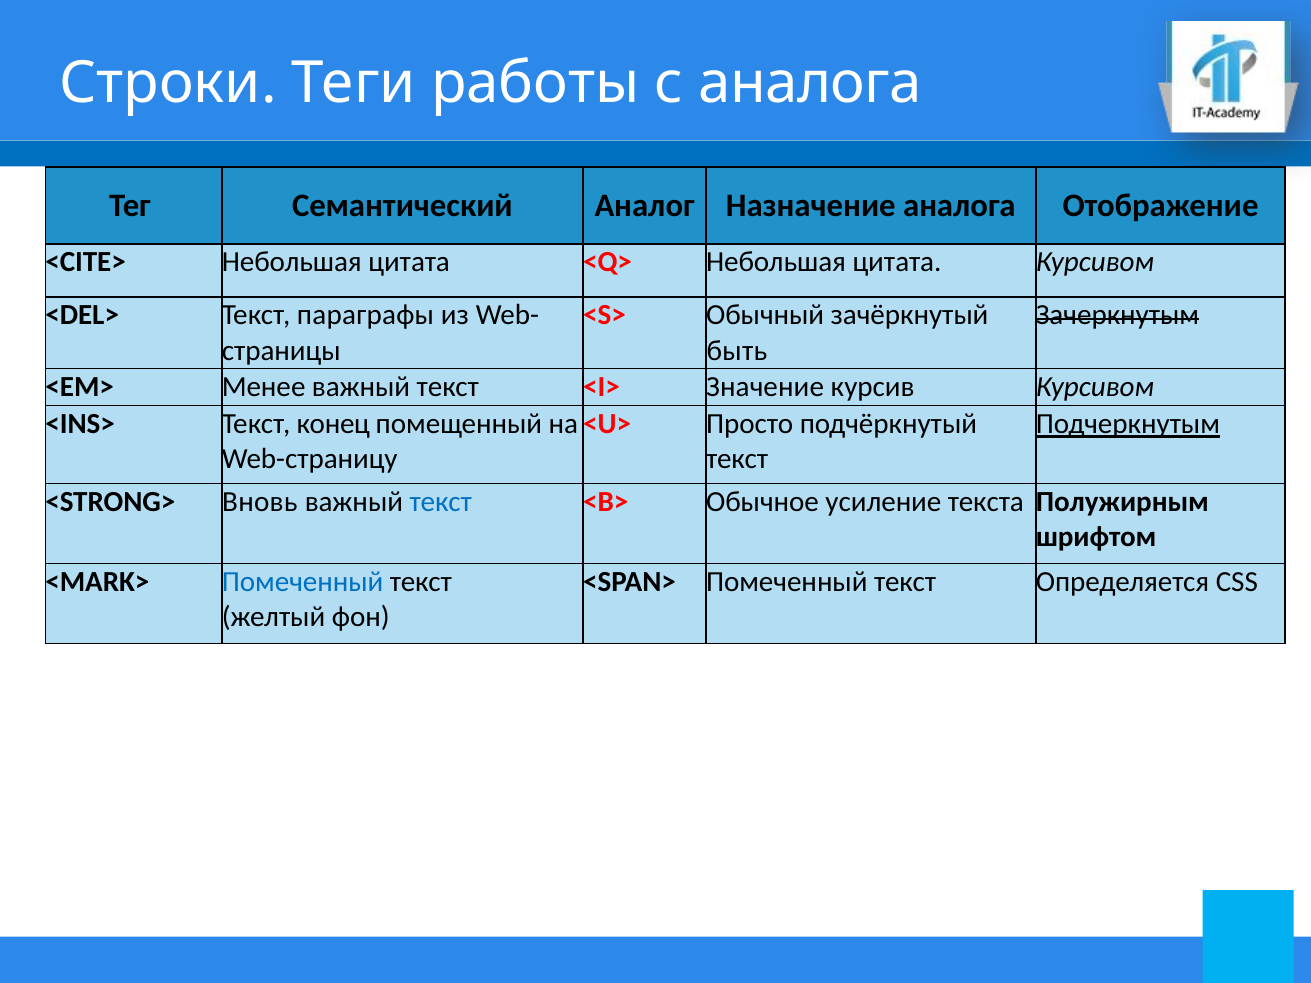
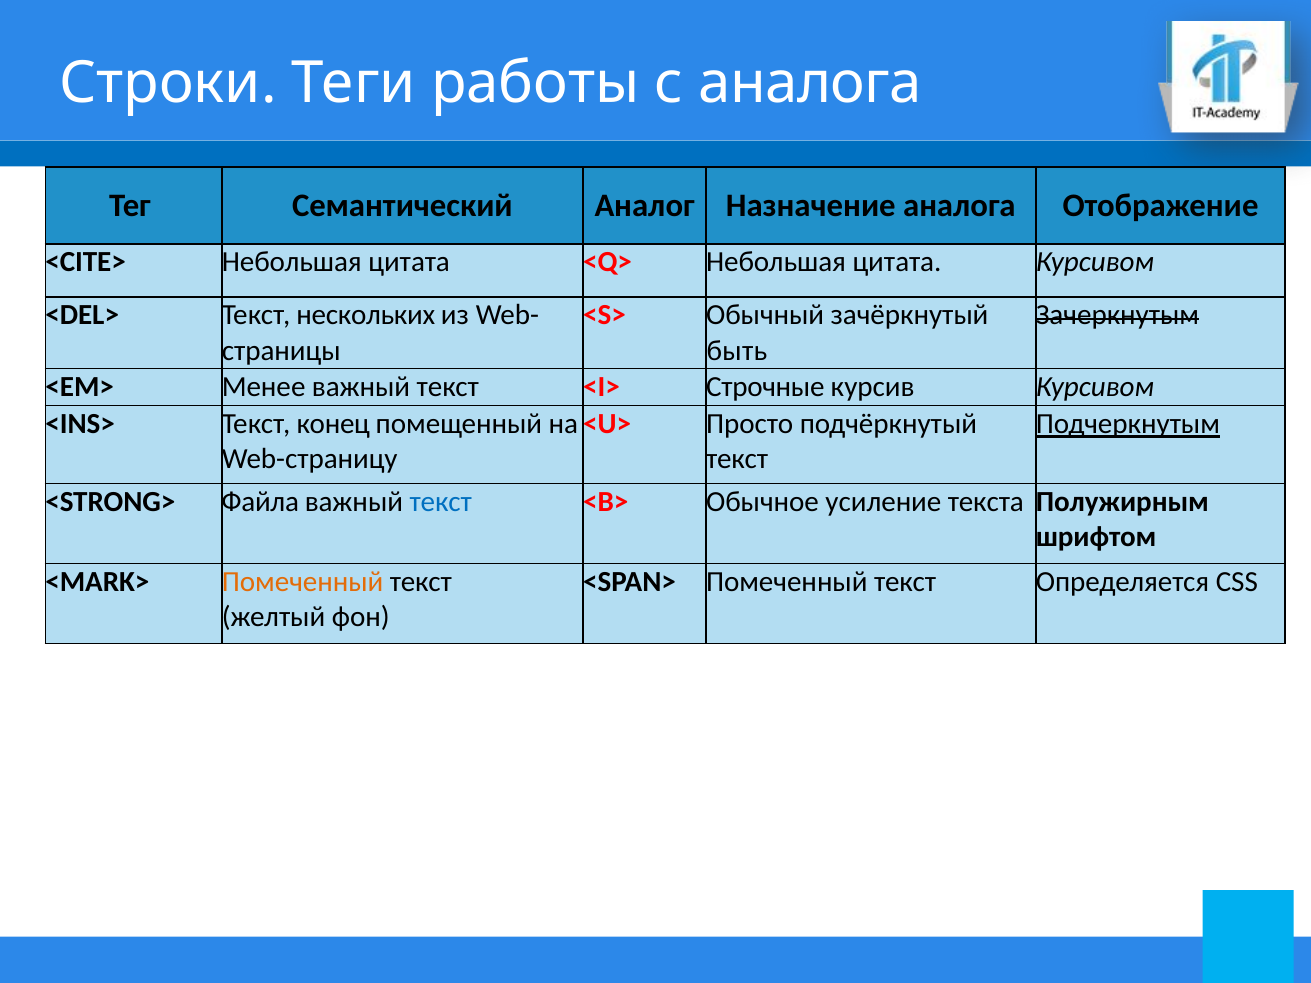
параграфы: параграфы -> нескольких (366, 315)
Значение: Значение -> Строчные (765, 387)
Вновь: Вновь -> Файла (260, 502)
Помеченный colour: blue -> orange (303, 582)
